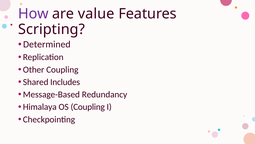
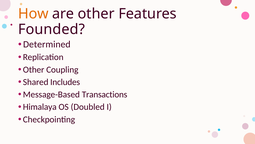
How colour: purple -> orange (33, 14)
are value: value -> other (96, 14)
Scripting: Scripting -> Founded (52, 29)
Redundancy: Redundancy -> Transactions (105, 94)
OS Coupling: Coupling -> Doubled (88, 107)
